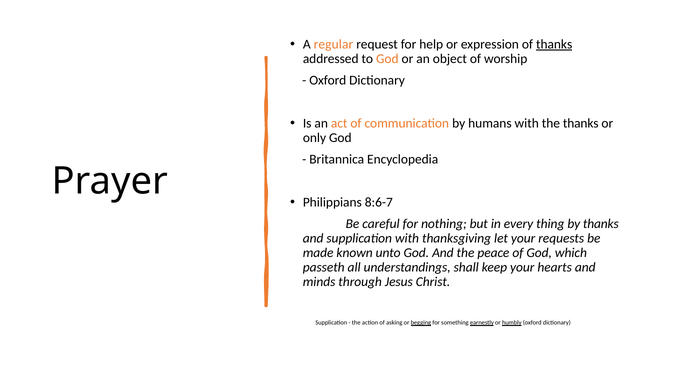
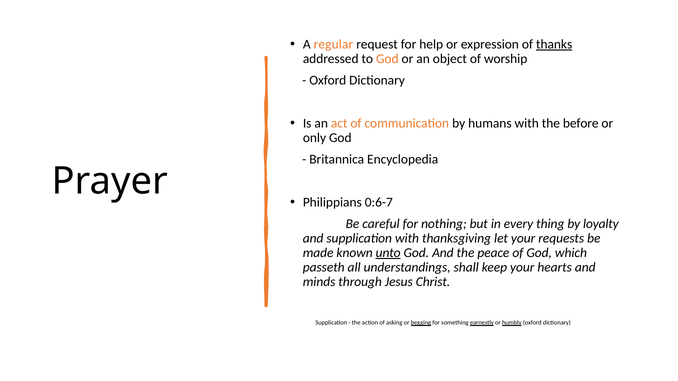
the thanks: thanks -> before (581, 123)
8:6-7: 8:6-7 -> 0:6-7 (379, 203)
by thanks: thanks -> loyalty (601, 224)
unto underline: none -> present (388, 253)
